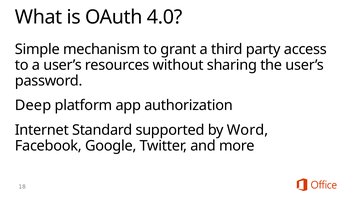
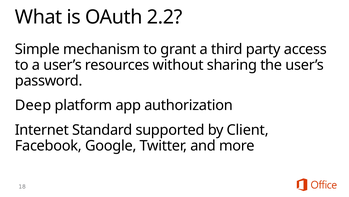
4.0: 4.0 -> 2.2 (165, 17)
Word: Word -> Client (248, 130)
